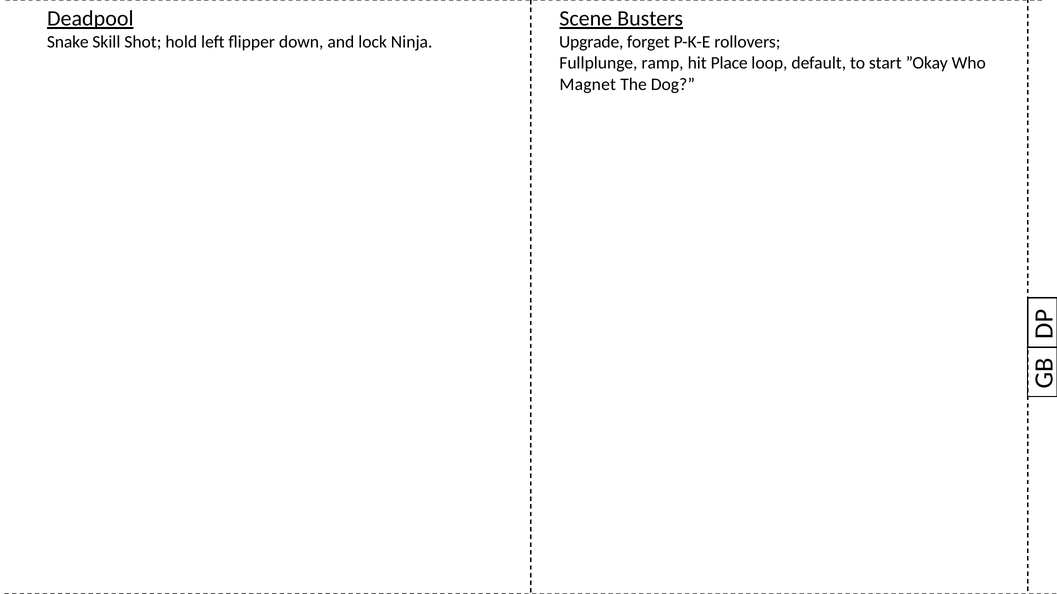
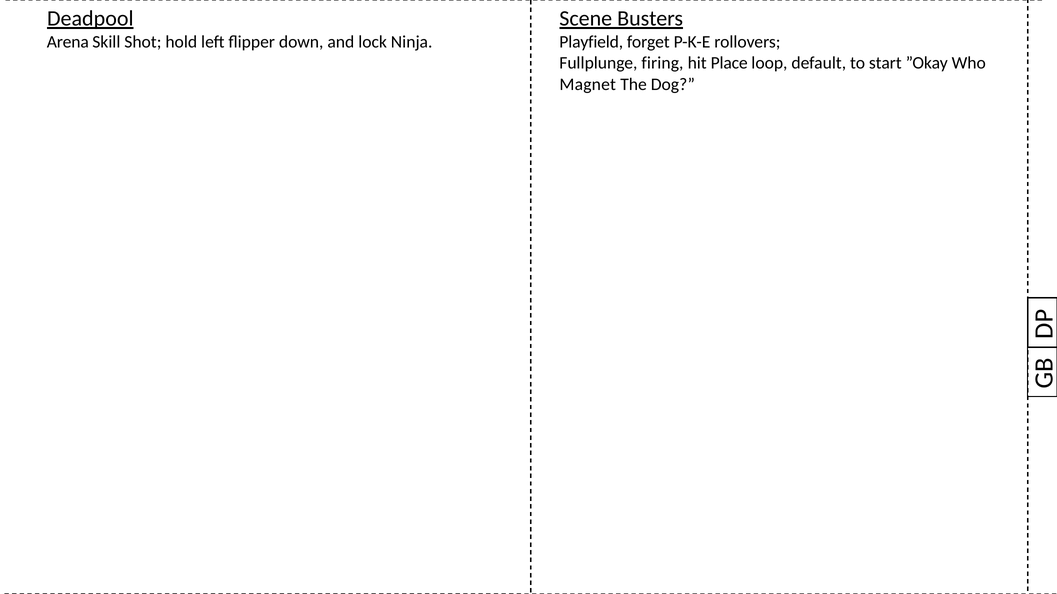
Snake: Snake -> Arena (68, 42)
Upgrade: Upgrade -> Playfield (591, 42)
ramp: ramp -> firing (662, 63)
